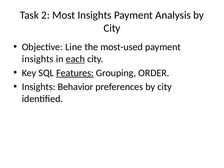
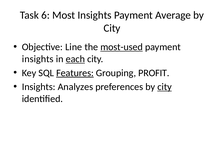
2: 2 -> 6 (46, 15)
Analysis: Analysis -> Average (173, 15)
most-used underline: none -> present (122, 47)
ORDER: ORDER -> PROFIT (154, 73)
Behavior: Behavior -> Analyzes (75, 87)
city underline: none -> present (165, 87)
